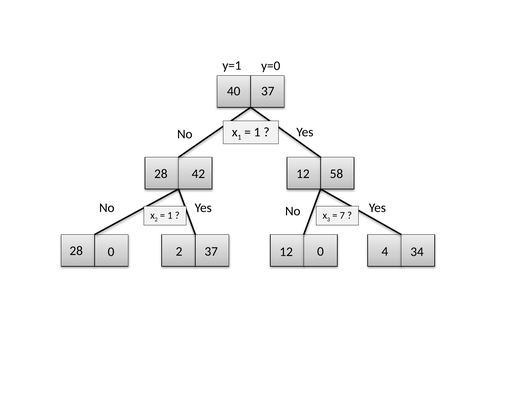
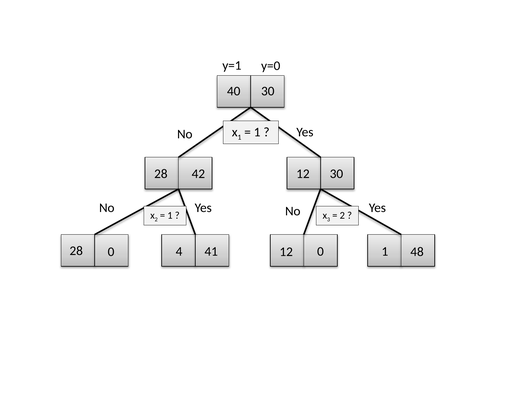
40 37: 37 -> 30 (268, 91)
42 58: 58 -> 30 (336, 174)
7: 7 -> 2 (342, 216)
28 2: 2 -> 4 (179, 252)
0 4: 4 -> 1 (385, 252)
0 37: 37 -> 41 (211, 252)
34: 34 -> 48 (417, 252)
